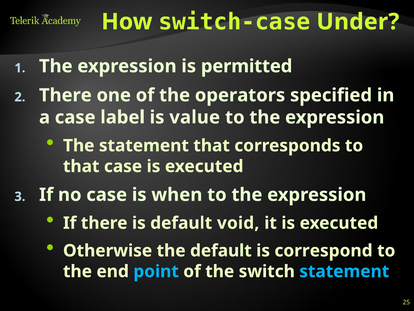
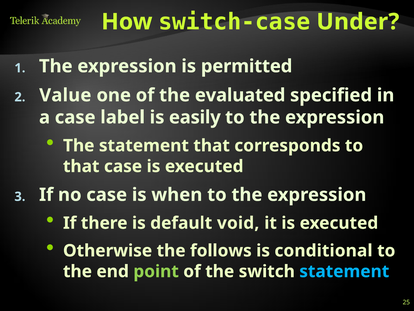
There: There -> Value (65, 95)
operators: operators -> evaluated (240, 95)
value: value -> easily (195, 117)
the default: default -> follows (221, 250)
correspond: correspond -> conditional (323, 250)
point colour: light blue -> light green (156, 271)
